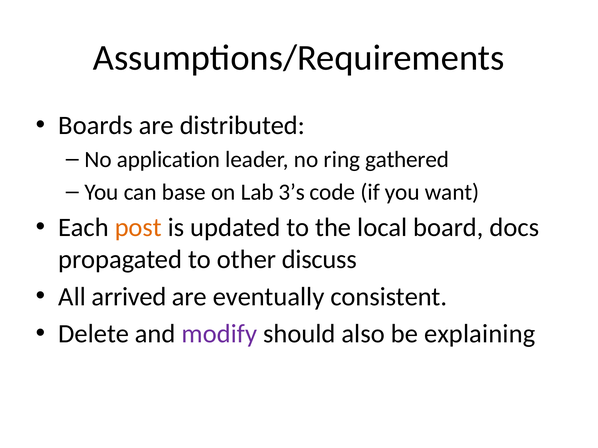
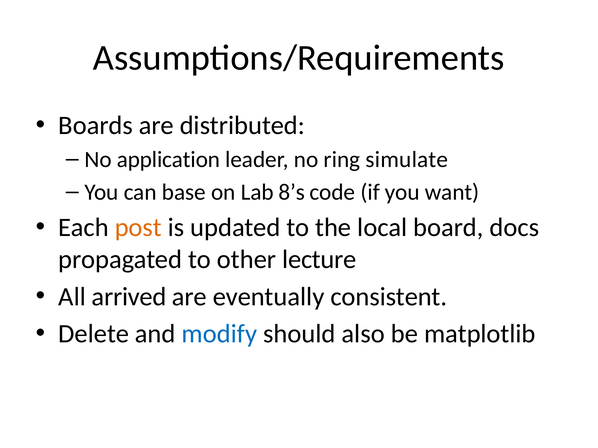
gathered: gathered -> simulate (407, 160)
3’s: 3’s -> 8’s (292, 192)
discuss: discuss -> lecture (319, 260)
modify colour: purple -> blue (219, 334)
explaining: explaining -> matplotlib (480, 334)
